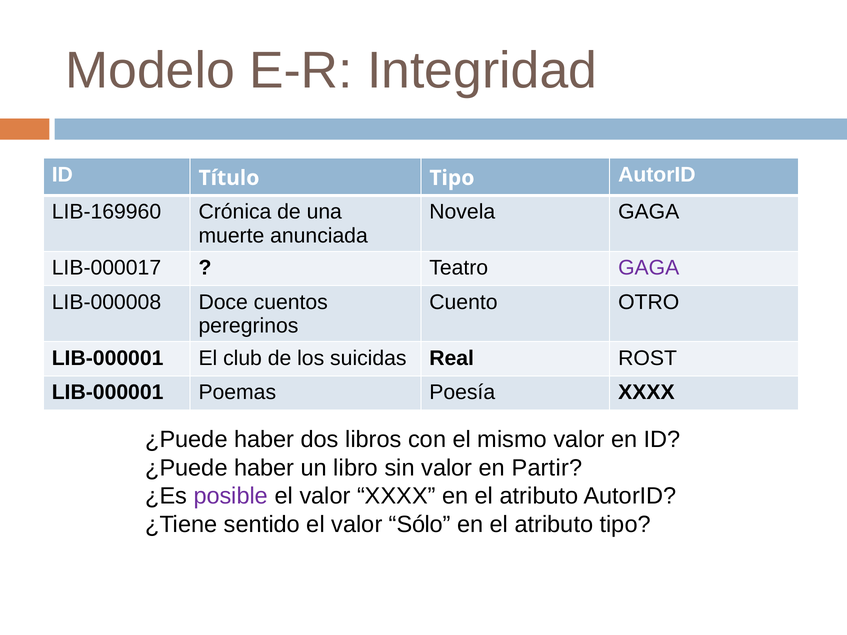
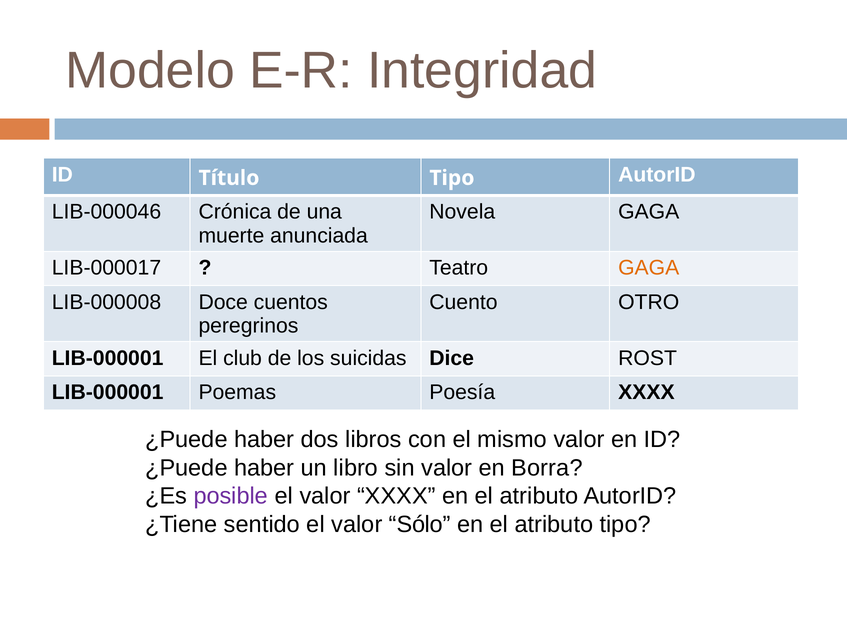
LIB-169960: LIB-169960 -> LIB-000046 (106, 212)
GAGA colour: purple -> orange (649, 268)
Real: Real -> Dice (452, 358)
Partir: Partir -> Borra (547, 468)
